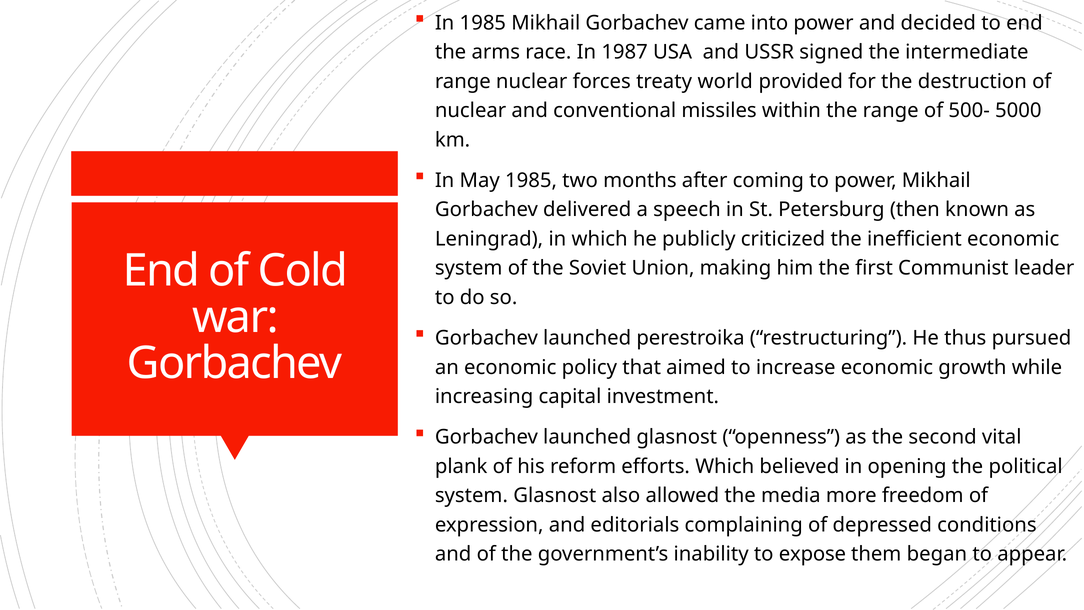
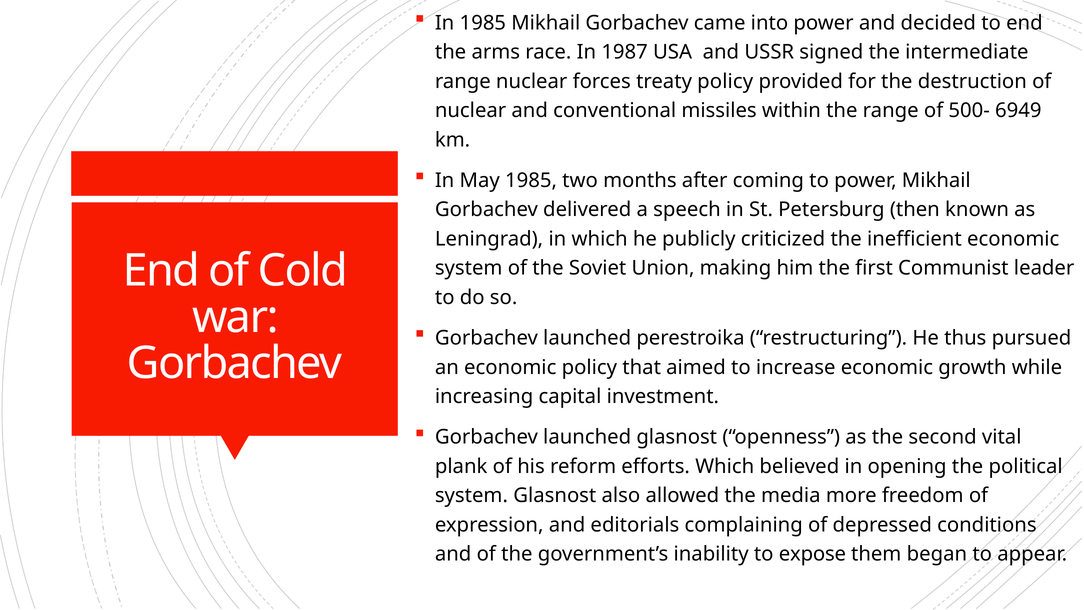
treaty world: world -> policy (725, 81)
5000: 5000 -> 6949 (1018, 111)
